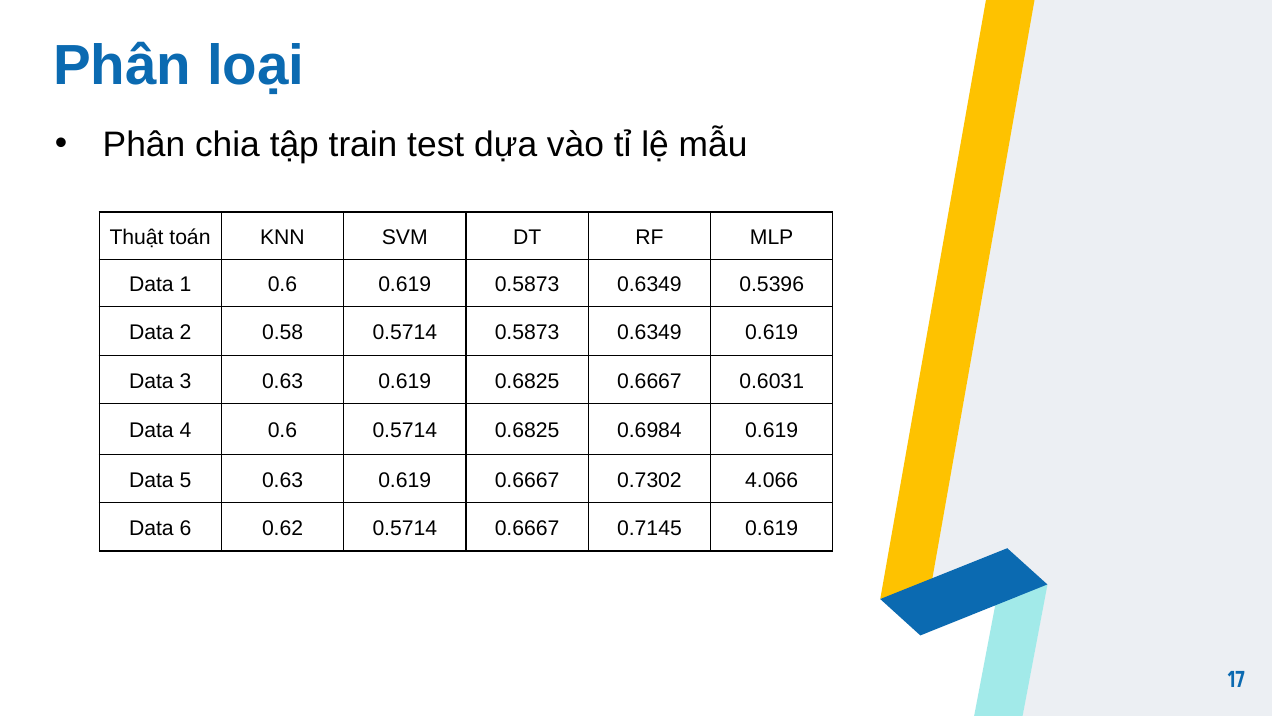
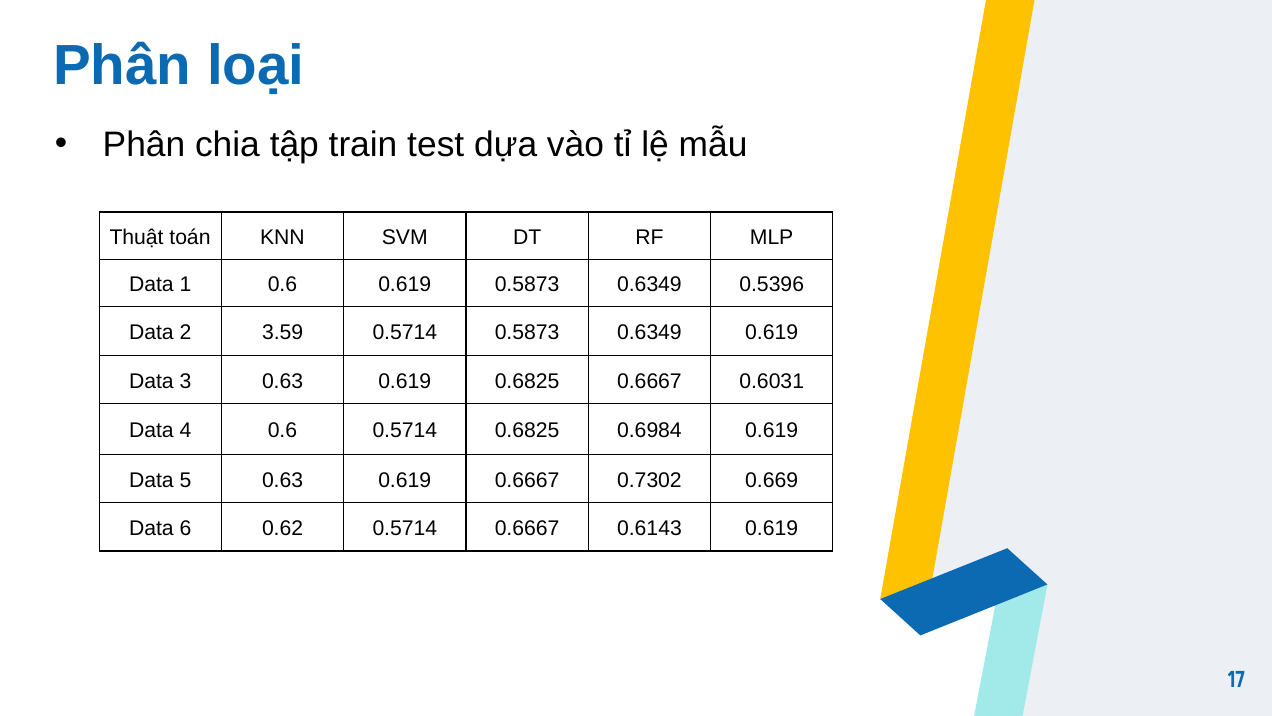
0.58: 0.58 -> 3.59 (283, 332)
4.066: 4.066 -> 0.669 (772, 480)
0.7145: 0.7145 -> 0.6143 (649, 528)
